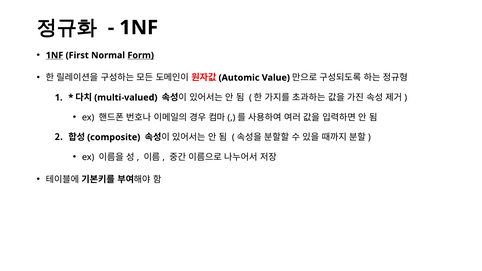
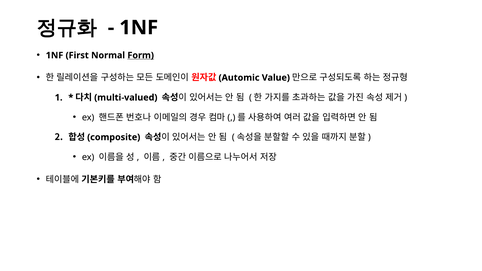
1NF underline: present -> none (55, 55)
